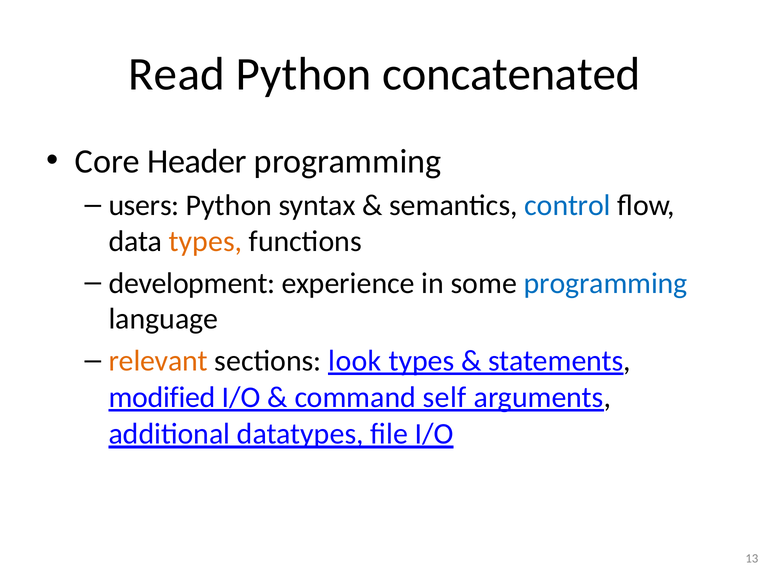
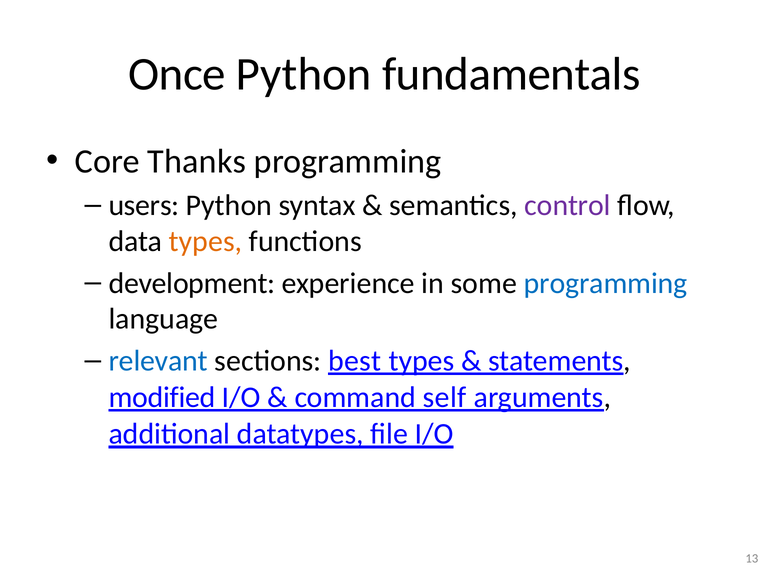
Read: Read -> Once (177, 74)
concatenated: concatenated -> fundamentals (511, 74)
Header: Header -> Thanks (197, 161)
control colour: blue -> purple (568, 205)
relevant colour: orange -> blue (158, 361)
look: look -> best (355, 361)
